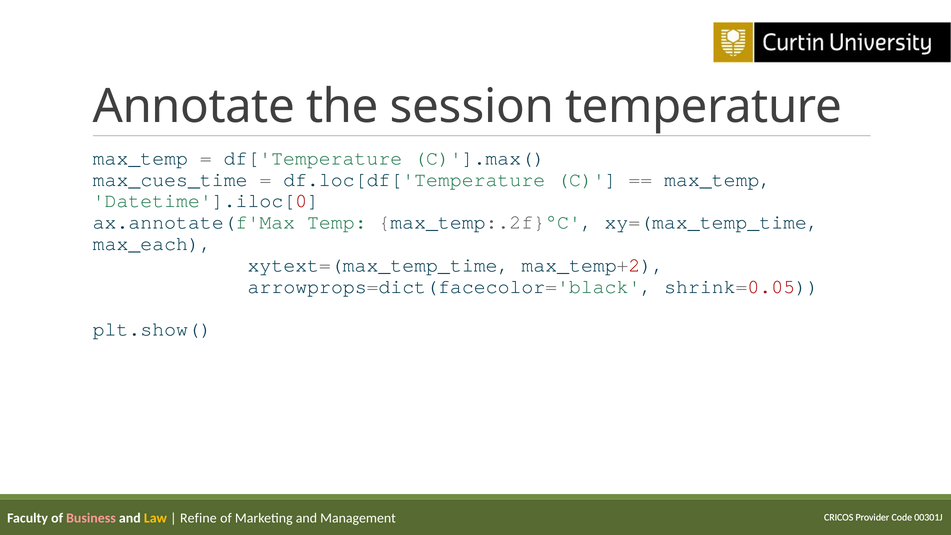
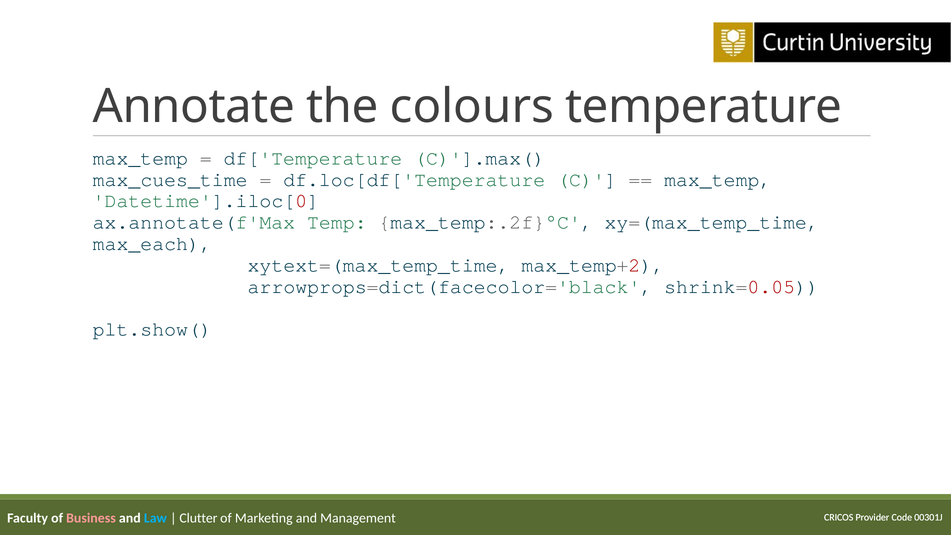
session: session -> colours (472, 107)
Law colour: yellow -> light blue (155, 518)
Refine: Refine -> Clutter (198, 518)
